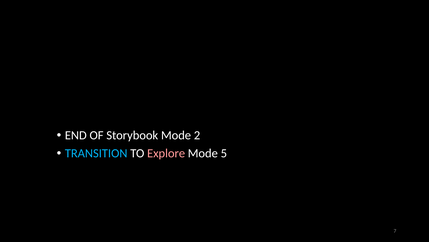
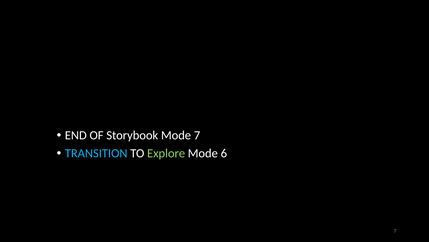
Mode 2: 2 -> 7 (197, 135)
Explore colour: pink -> light green (166, 153)
5: 5 -> 6 (224, 153)
